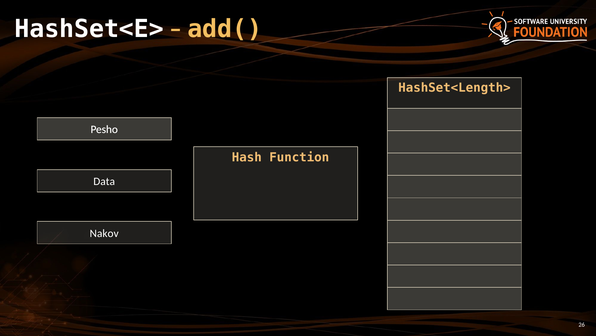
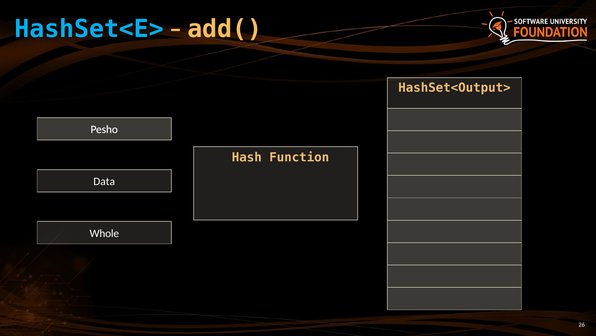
HashSet<E> colour: white -> light blue (89, 29)
HashSet<Length>: HashSet<Length> -> HashSet<Output> (454, 88)
Nakov: Nakov -> Whole (104, 233)
